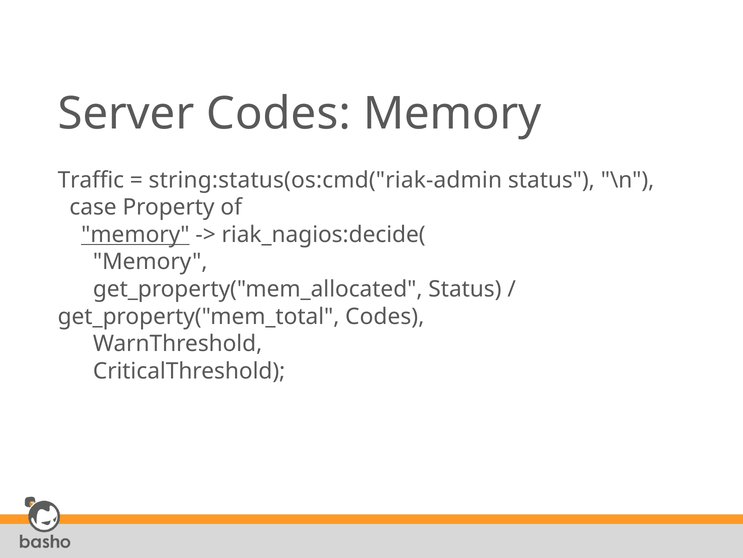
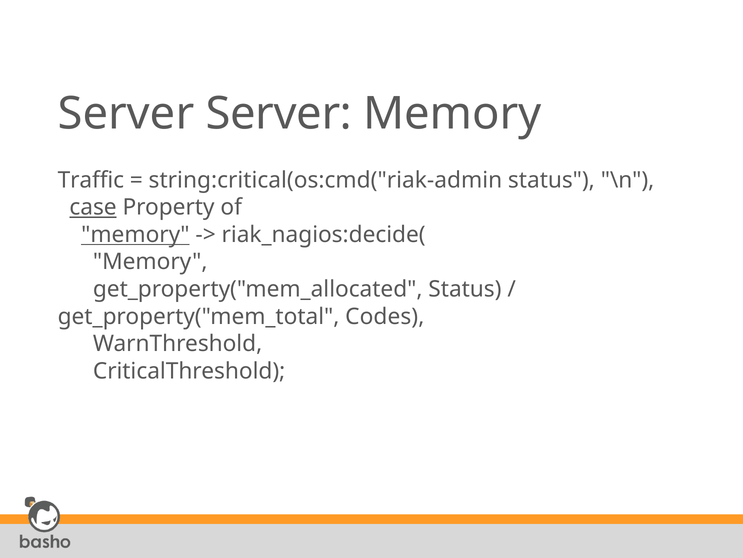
Server Codes: Codes -> Server (279, 113)
string:status(os:cmd("riak-admin: string:status(os:cmd("riak-admin -> string:critical(os:cmd("riak-admin (325, 180)
case underline: none -> present (93, 207)
